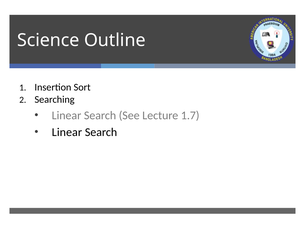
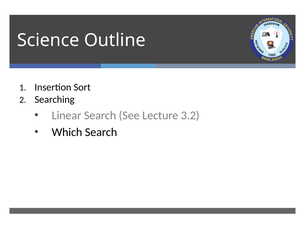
1.7: 1.7 -> 3.2 (190, 115)
Linear: Linear -> Which (67, 132)
